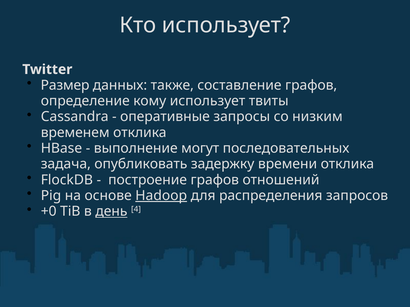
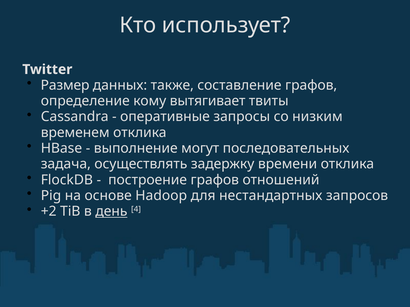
кому использует: использует -> вытягивает (208, 101)
опубликовать: опубликовать -> осуществлять (141, 164)
Hadoop underline: present -> none (161, 196)
распределения: распределения -> нестандартных (271, 196)
+0: +0 -> +2 (49, 212)
